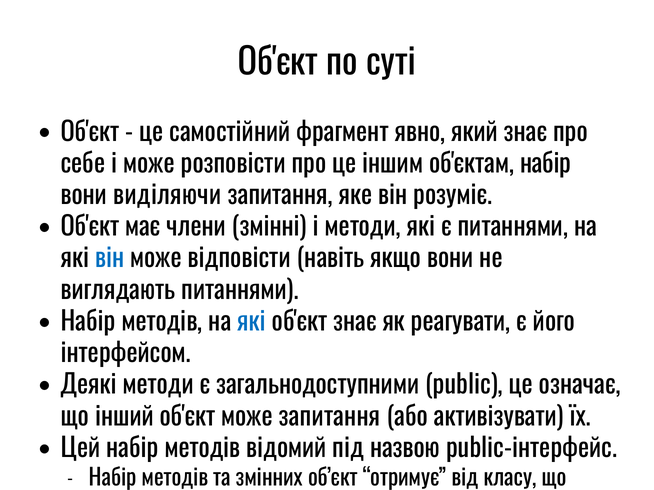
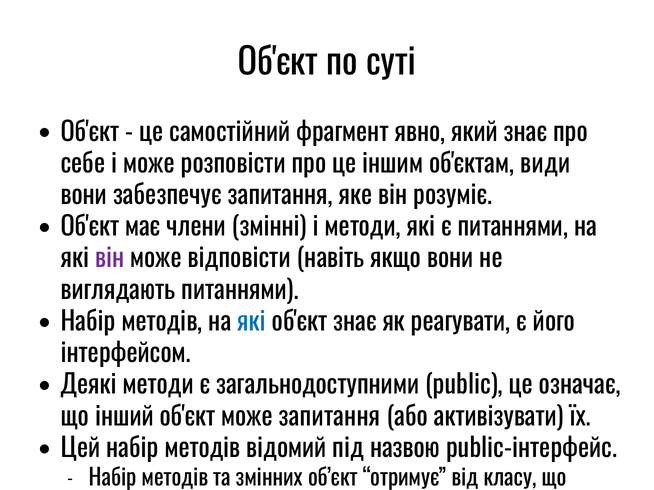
об'єктам набір: набір -> види (545, 164)
виділяючи: виділяючи -> забезпечує (167, 196)
він colour: blue -> purple (110, 259)
